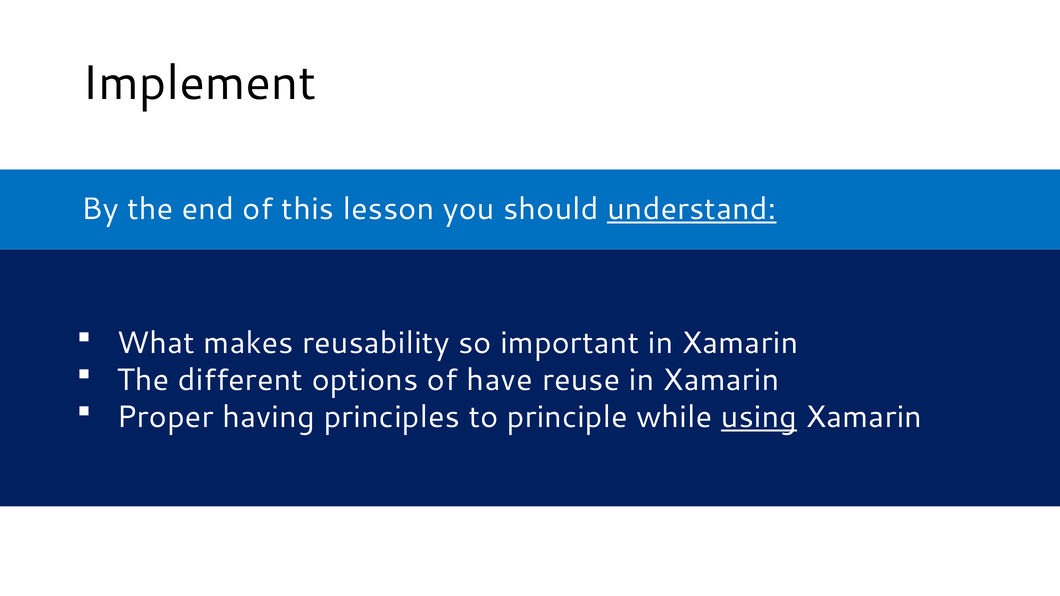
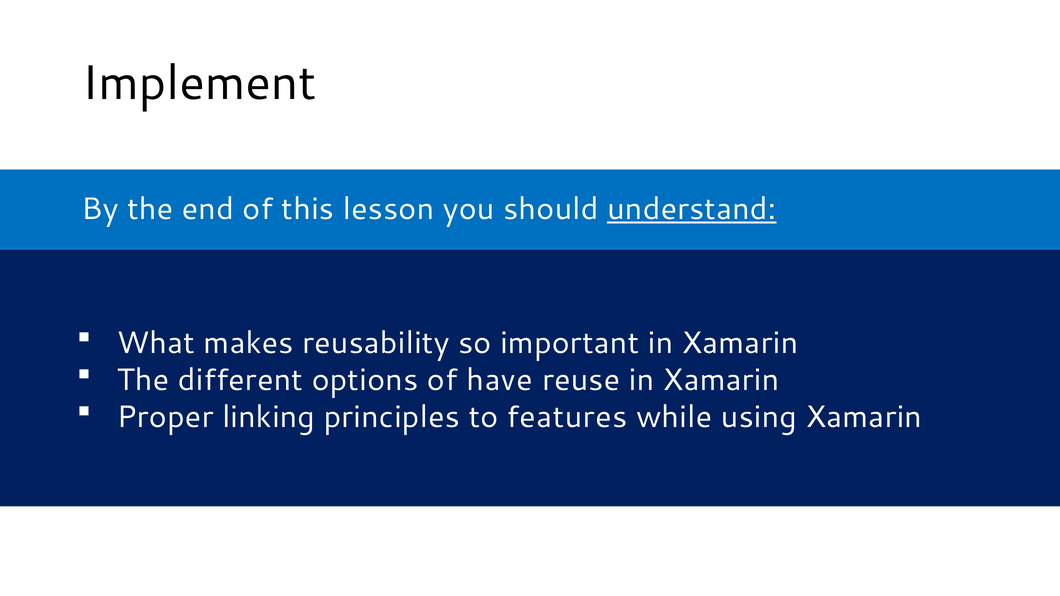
having: having -> linking (269, 417)
principle: principle -> features (567, 417)
using underline: present -> none (759, 417)
